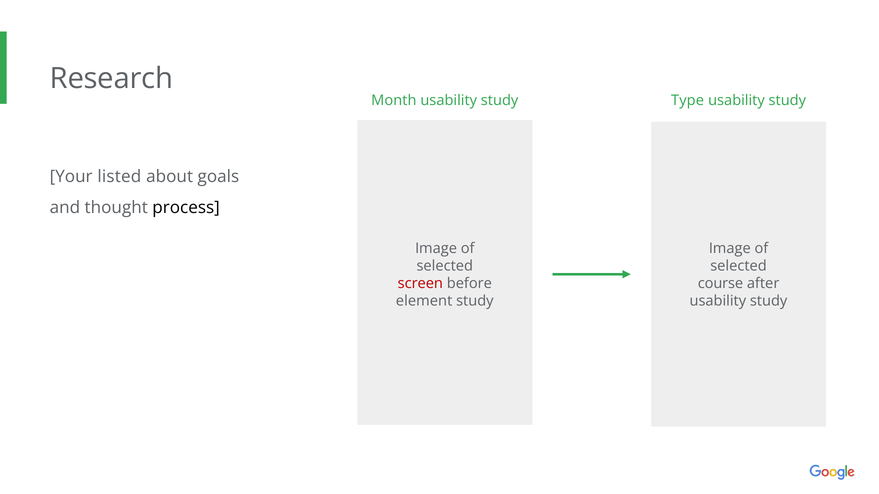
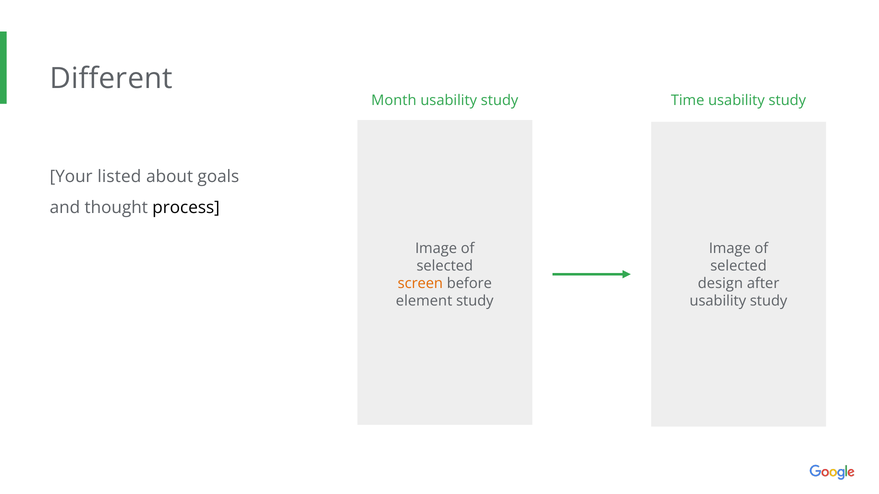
Research: Research -> Different (111, 79)
Type: Type -> Time (688, 101)
screen colour: red -> orange (420, 284)
course: course -> design (720, 284)
